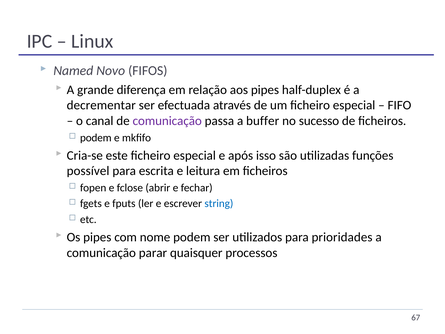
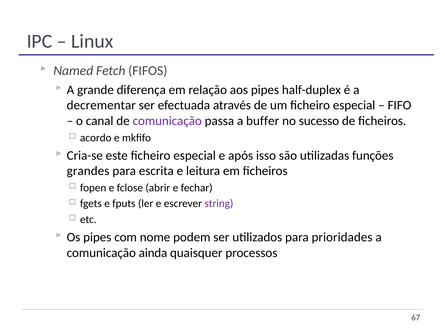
Novo: Novo -> Fetch (111, 71)
podem: podem -> acordo (96, 138)
possível: possível -> grandes (88, 171)
string colour: blue -> purple (219, 203)
parar: parar -> ainda (153, 253)
